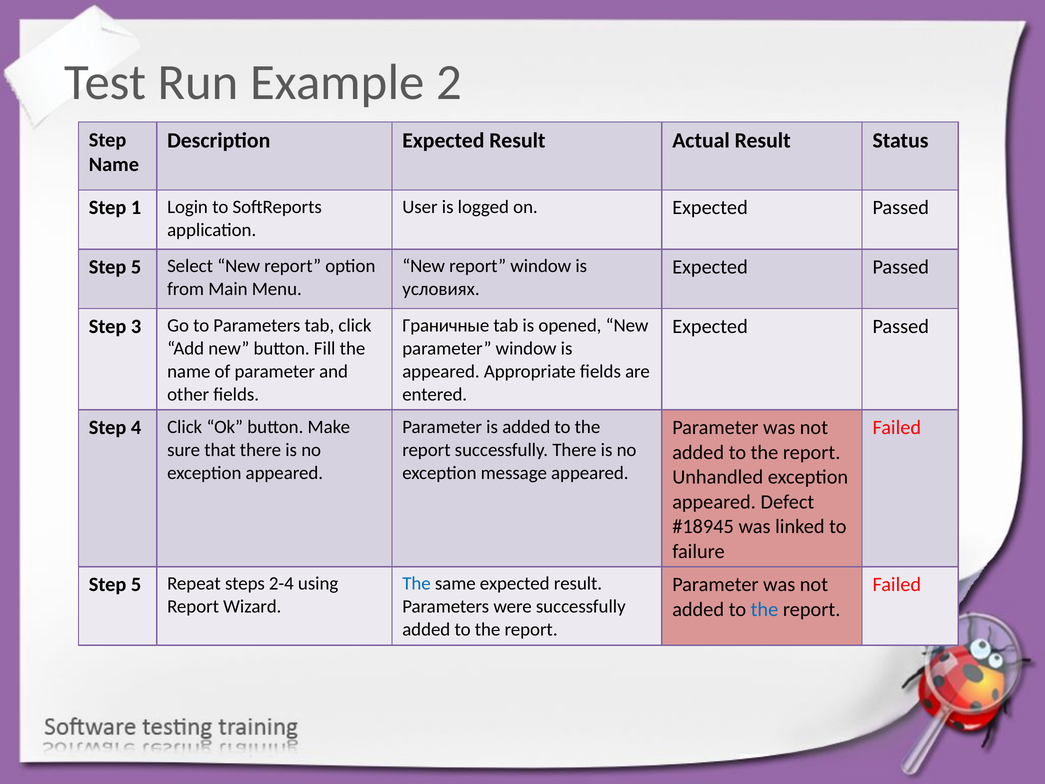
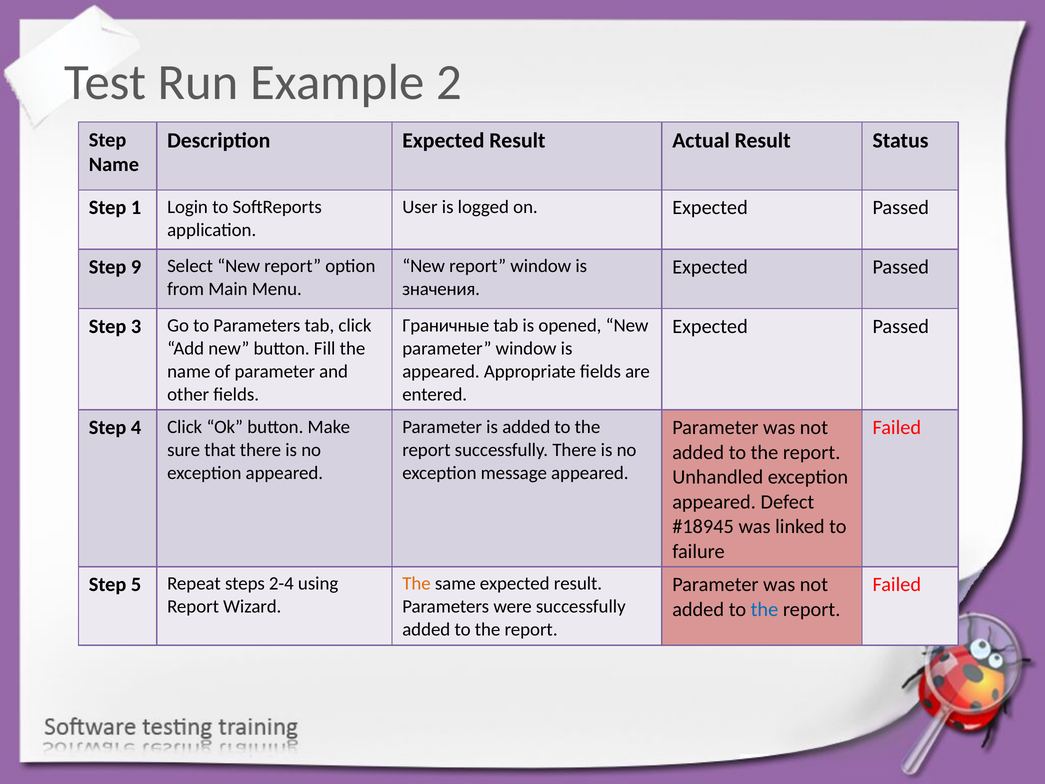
5: 5 -> 9 (136, 267)
условиях: условиях -> значения (441, 289)
The colour: blue -> orange (417, 584)
